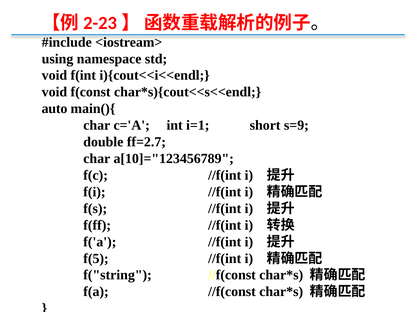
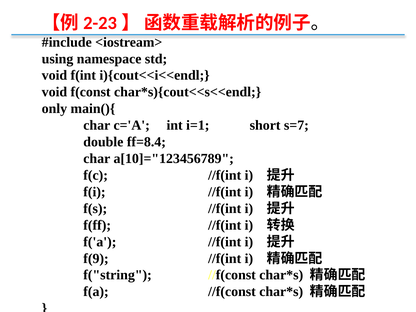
auto: auto -> only (54, 109)
s=9: s=9 -> s=7 (296, 125)
ff=2.7: ff=2.7 -> ff=8.4 (146, 142)
f(5: f(5 -> f(9 (96, 258)
